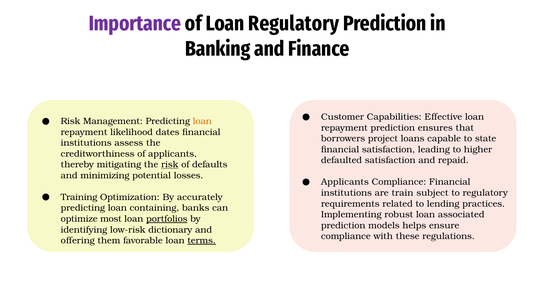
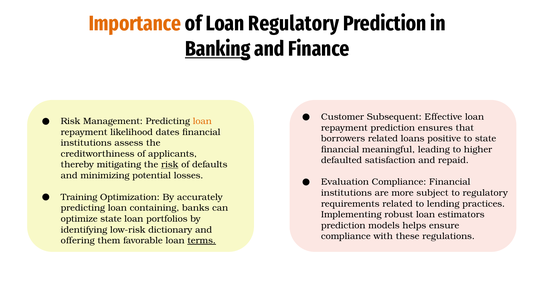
Importance colour: purple -> orange (135, 23)
Banking underline: none -> present (218, 49)
Capabilities: Capabilities -> Subsequent (394, 117)
borrowers project: project -> related (383, 139)
capable: capable -> positive (444, 139)
financial satisfaction: satisfaction -> meaningful (389, 150)
Applicants: Applicants -> Evaluation (345, 182)
train: train -> more (403, 193)
associated: associated -> estimators (461, 215)
optimize most: most -> state (111, 219)
portfolios underline: present -> none (167, 219)
